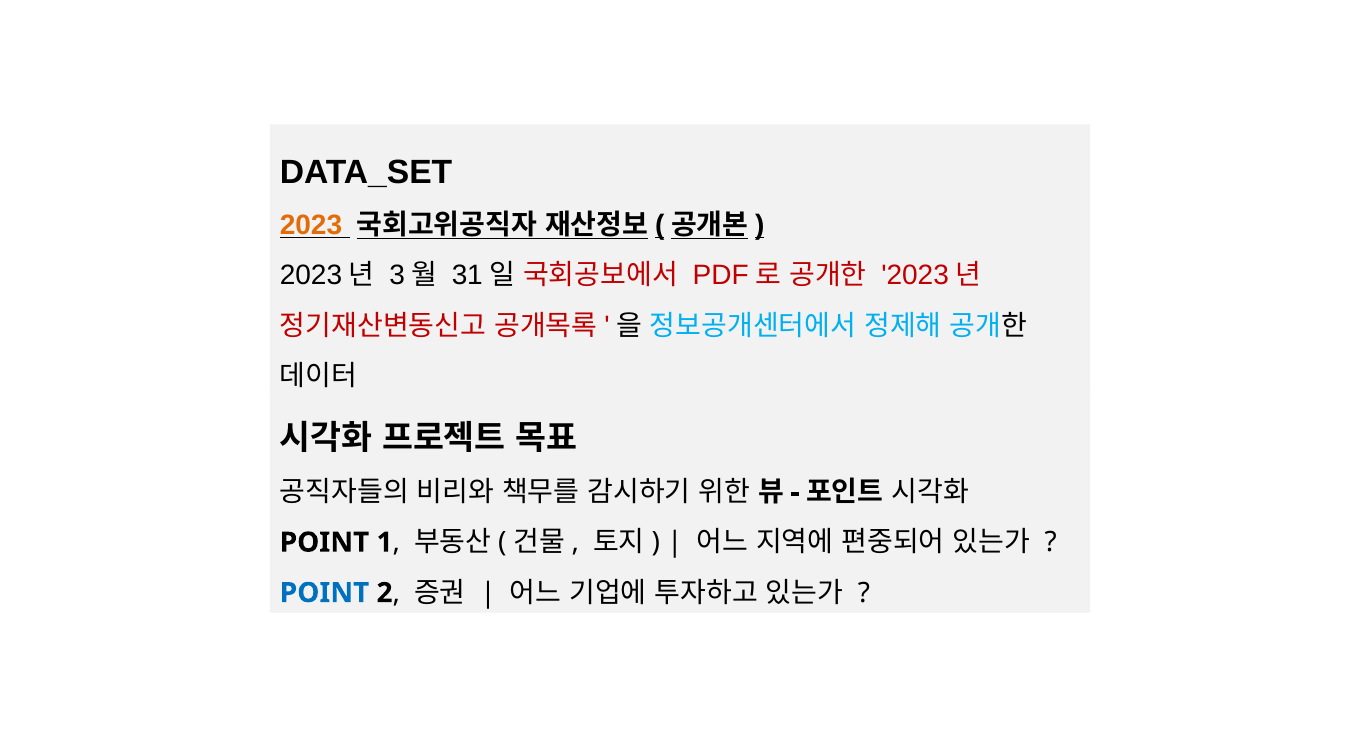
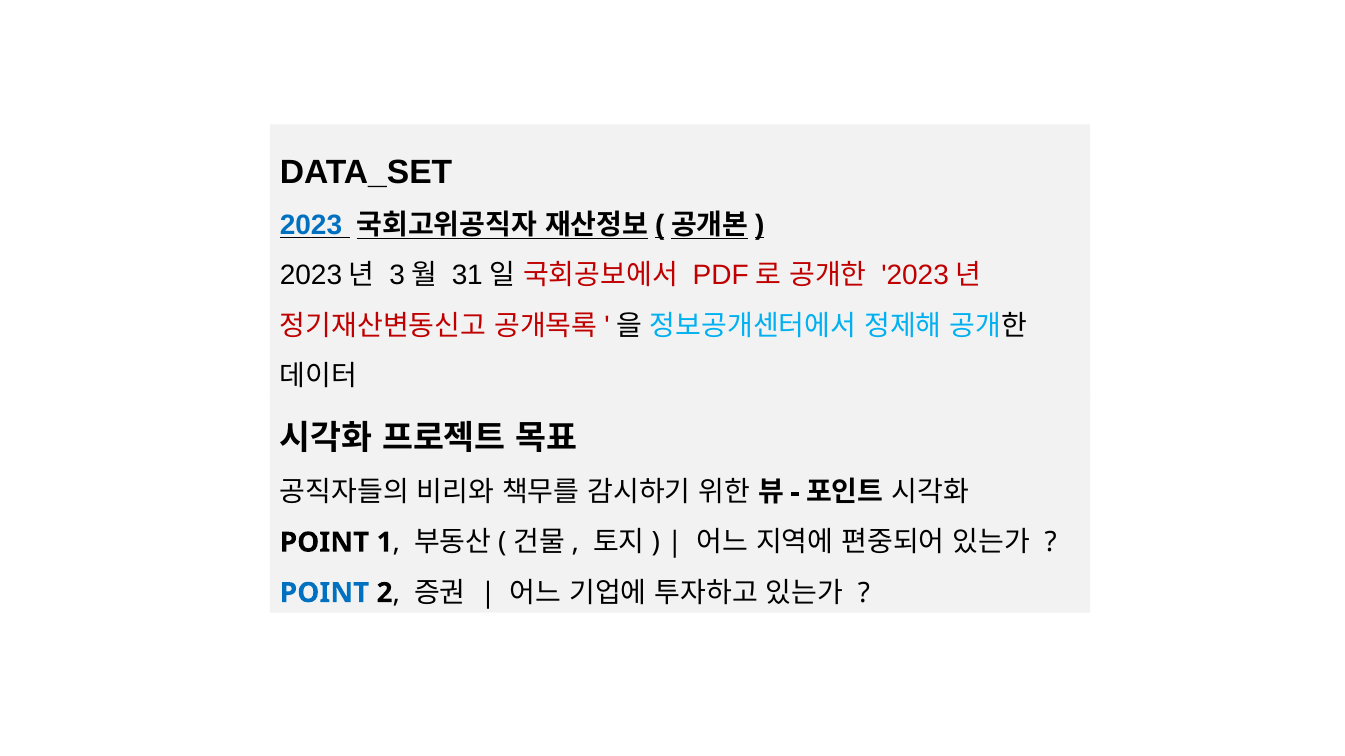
2023 colour: orange -> blue (311, 225)
